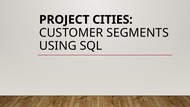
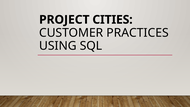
SEGMENTS: SEGMENTS -> PRACTICES (138, 33)
